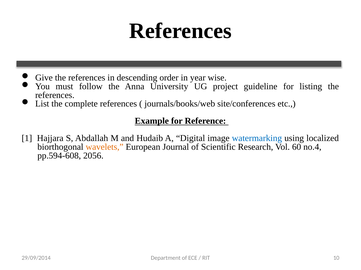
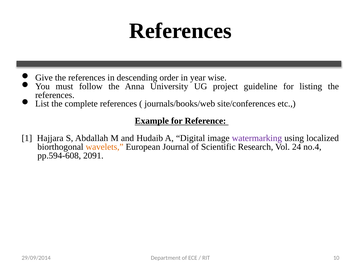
watermarking colour: blue -> purple (257, 139)
60: 60 -> 24 (297, 147)
2056: 2056 -> 2091 (93, 156)
